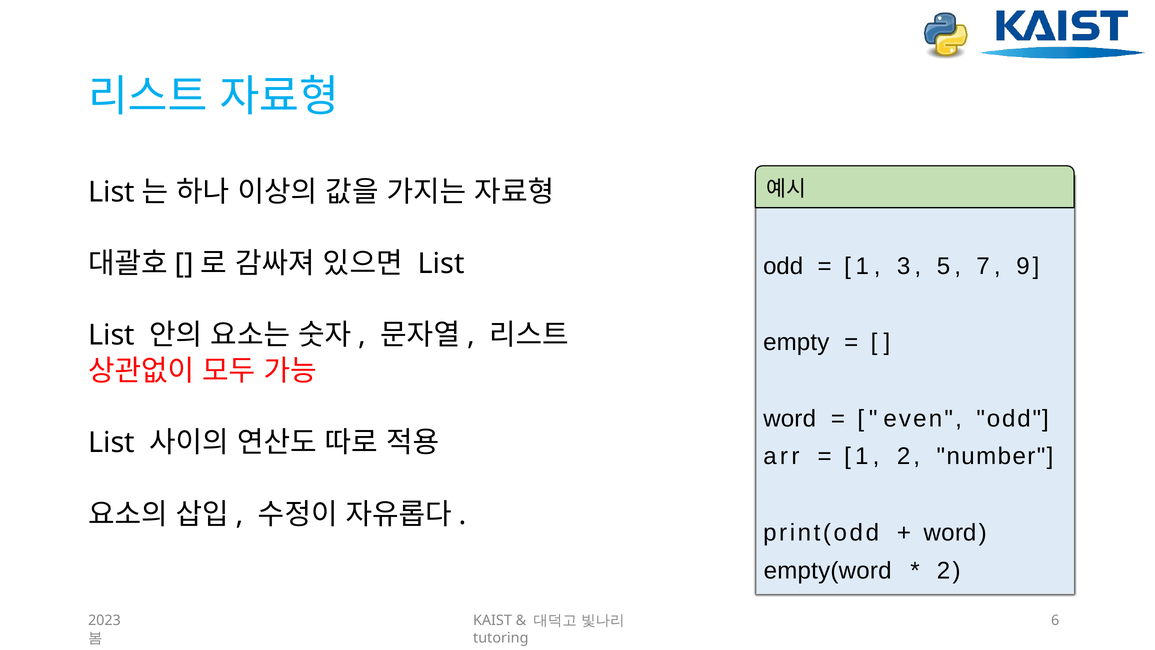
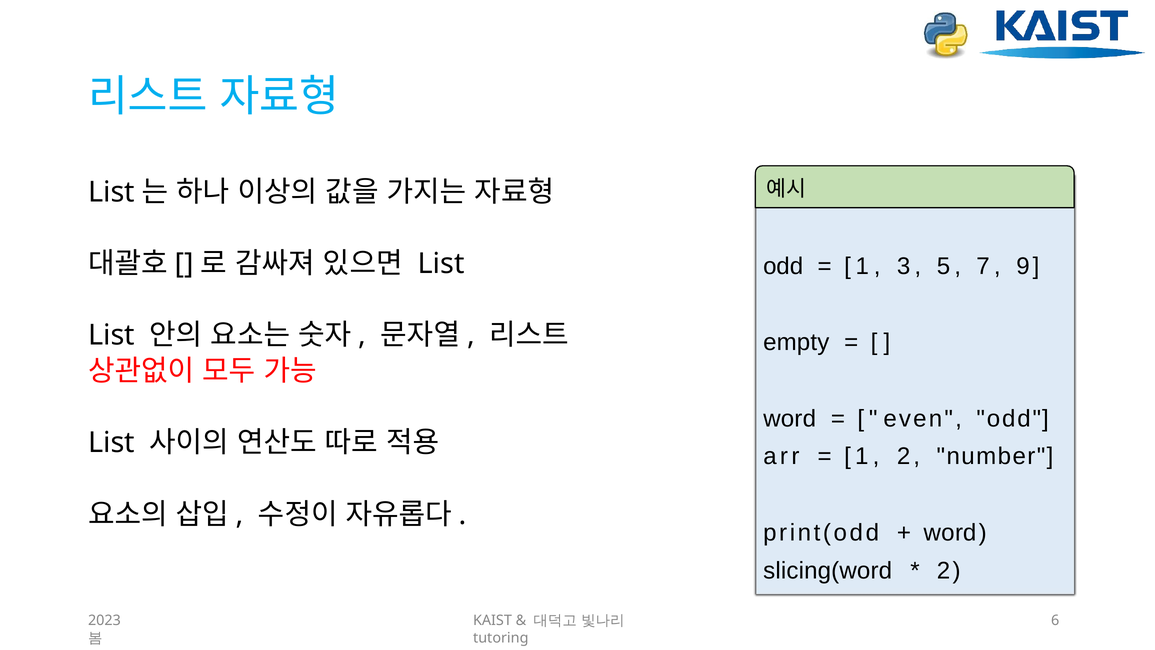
empty(word: empty(word -> slicing(word (828, 570)
